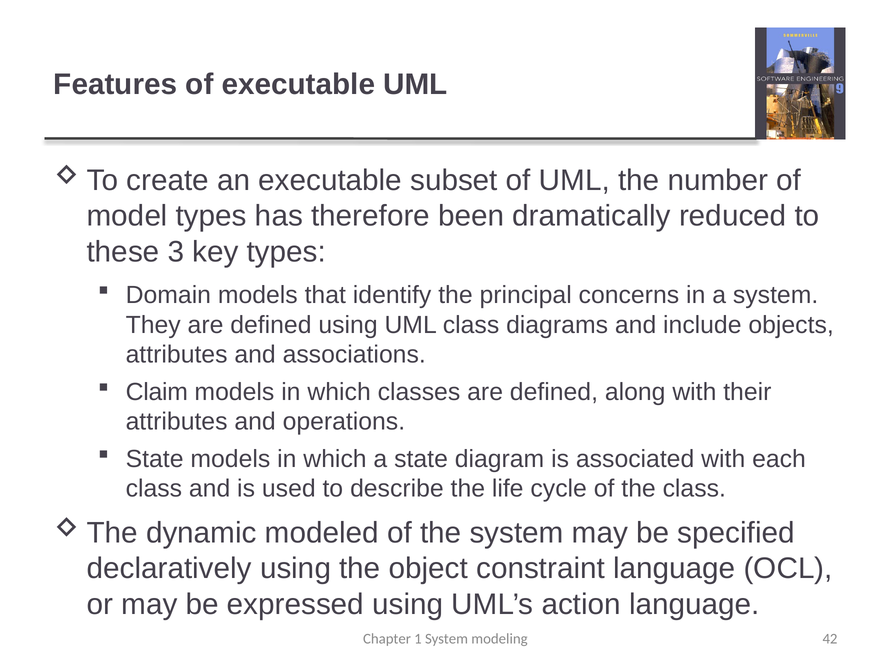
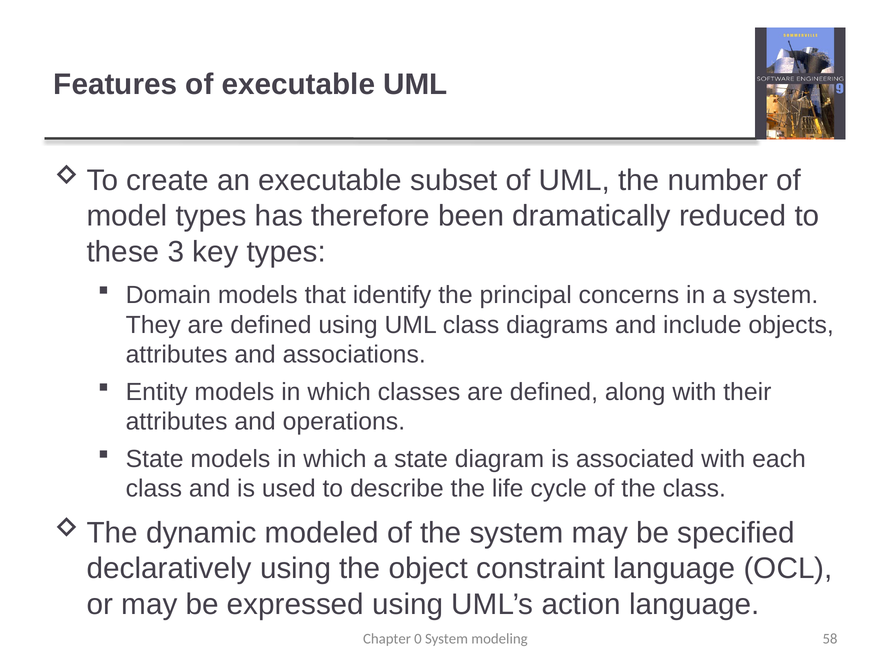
Claim: Claim -> Entity (157, 392)
1: 1 -> 0 (418, 638)
42: 42 -> 58 (830, 638)
